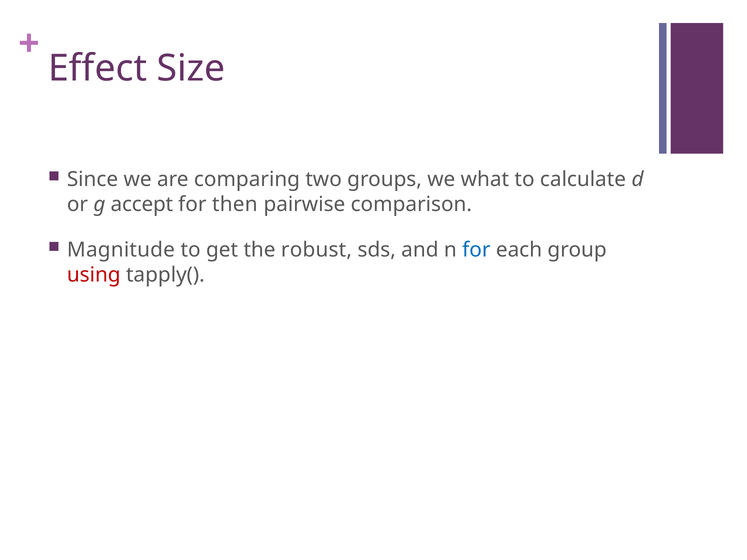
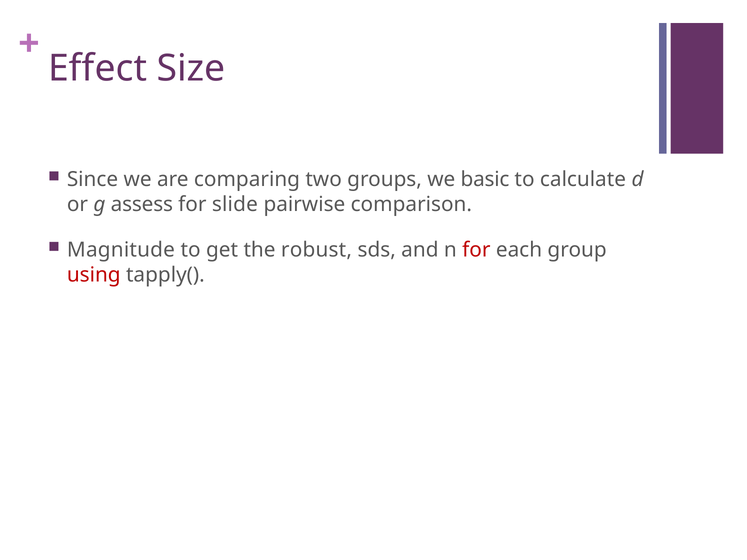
what: what -> basic (485, 179)
accept: accept -> assess (142, 204)
then: then -> slide (235, 204)
for colour: blue -> red (476, 250)
